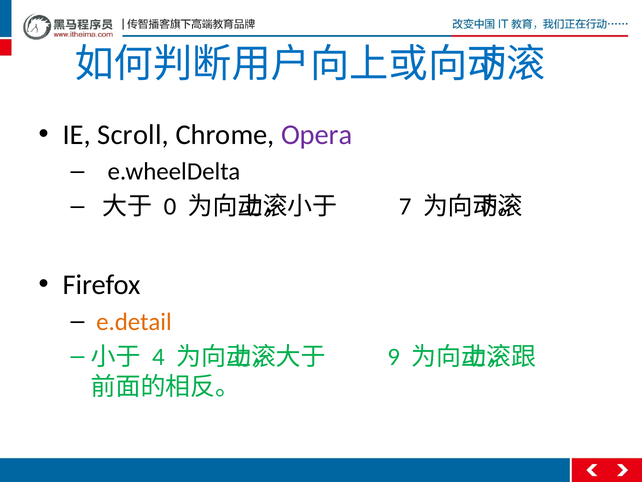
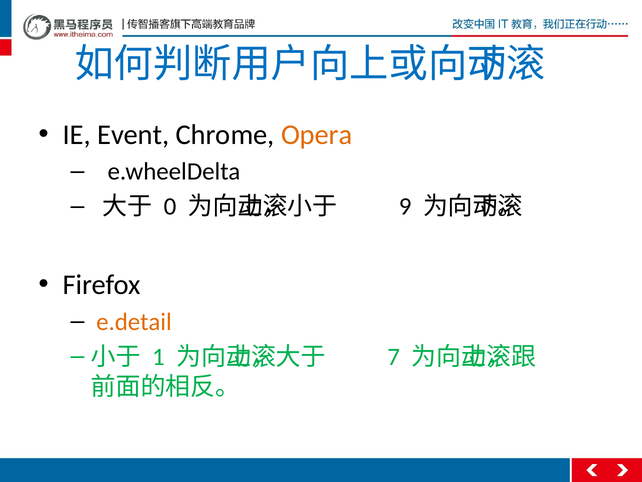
Scroll: Scroll -> Event (133, 135)
Opera colour: purple -> orange (317, 135)
7: 7 -> 9 (405, 207)
4: 4 -> 1 (158, 356)
9: 9 -> 7 (394, 356)
